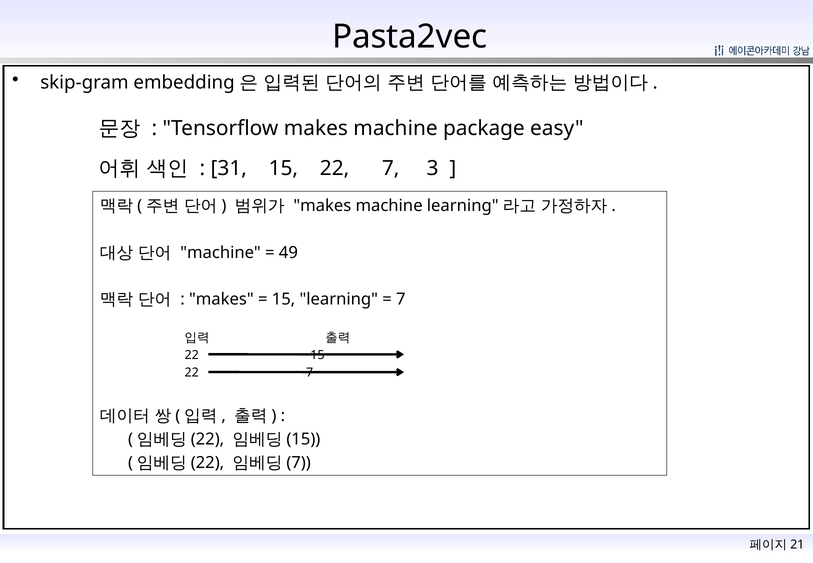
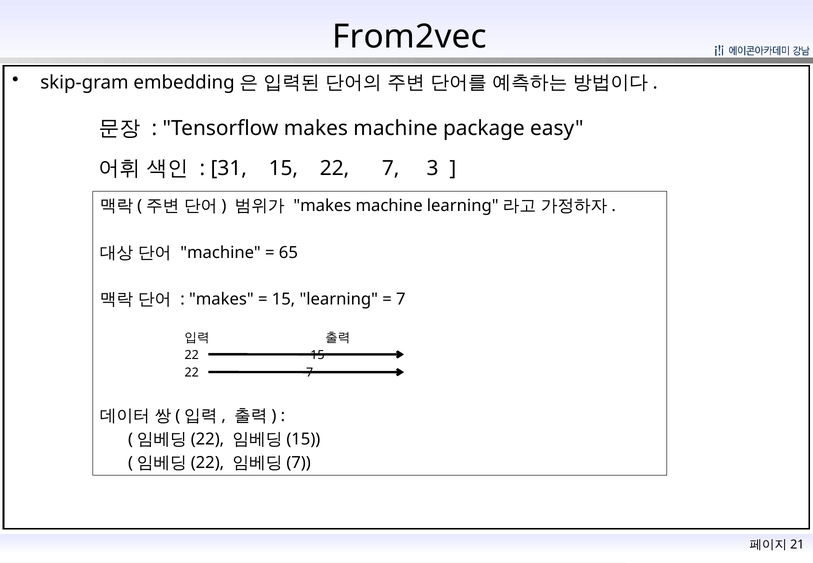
Pasta2vec: Pasta2vec -> From2vec (409, 37)
49: 49 -> 65 (288, 252)
